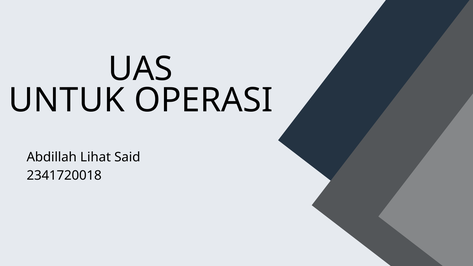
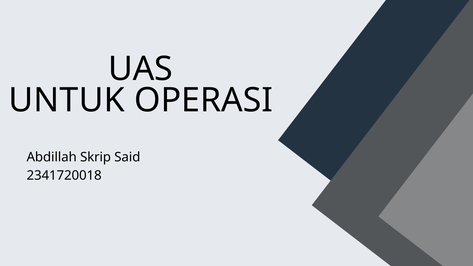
Lihat: Lihat -> Skrip (96, 157)
